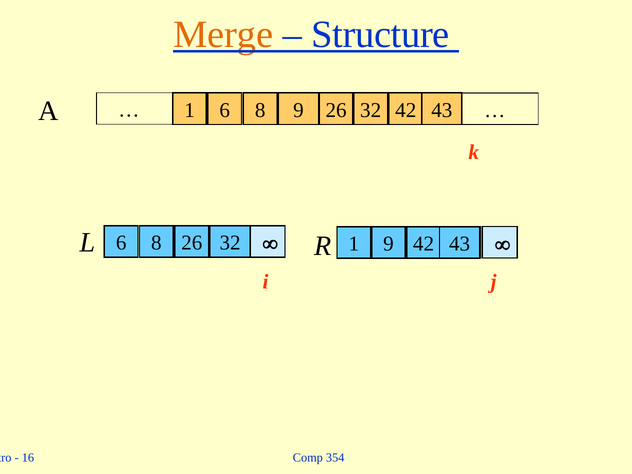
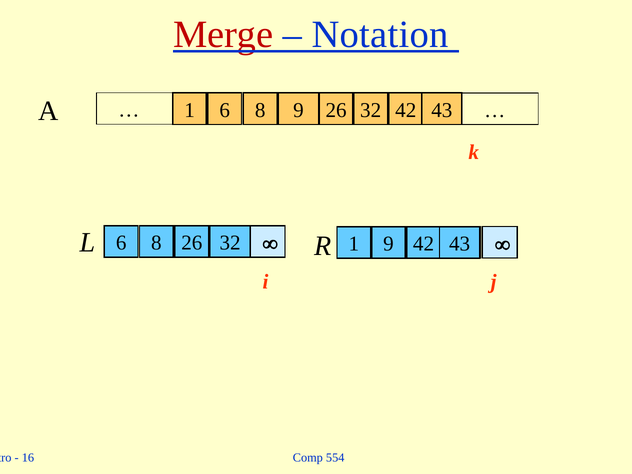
Merge colour: orange -> red (223, 34)
Structure: Structure -> Notation (380, 34)
354: 354 -> 554 (335, 458)
